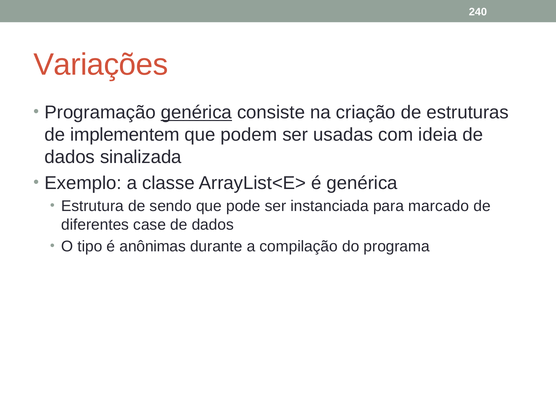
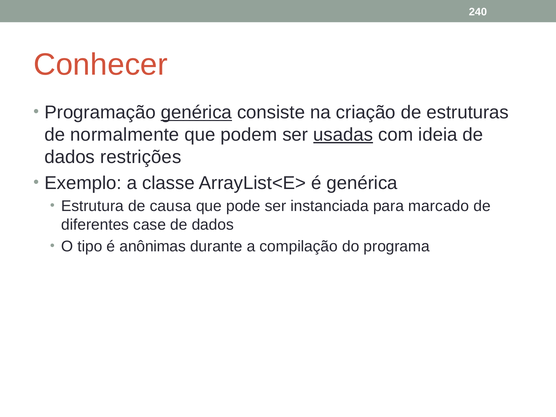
Variações: Variações -> Conhecer (101, 65)
implementem: implementem -> normalmente (125, 135)
usadas underline: none -> present (343, 135)
sinalizada: sinalizada -> restrições (141, 157)
sendo: sendo -> causa (171, 206)
